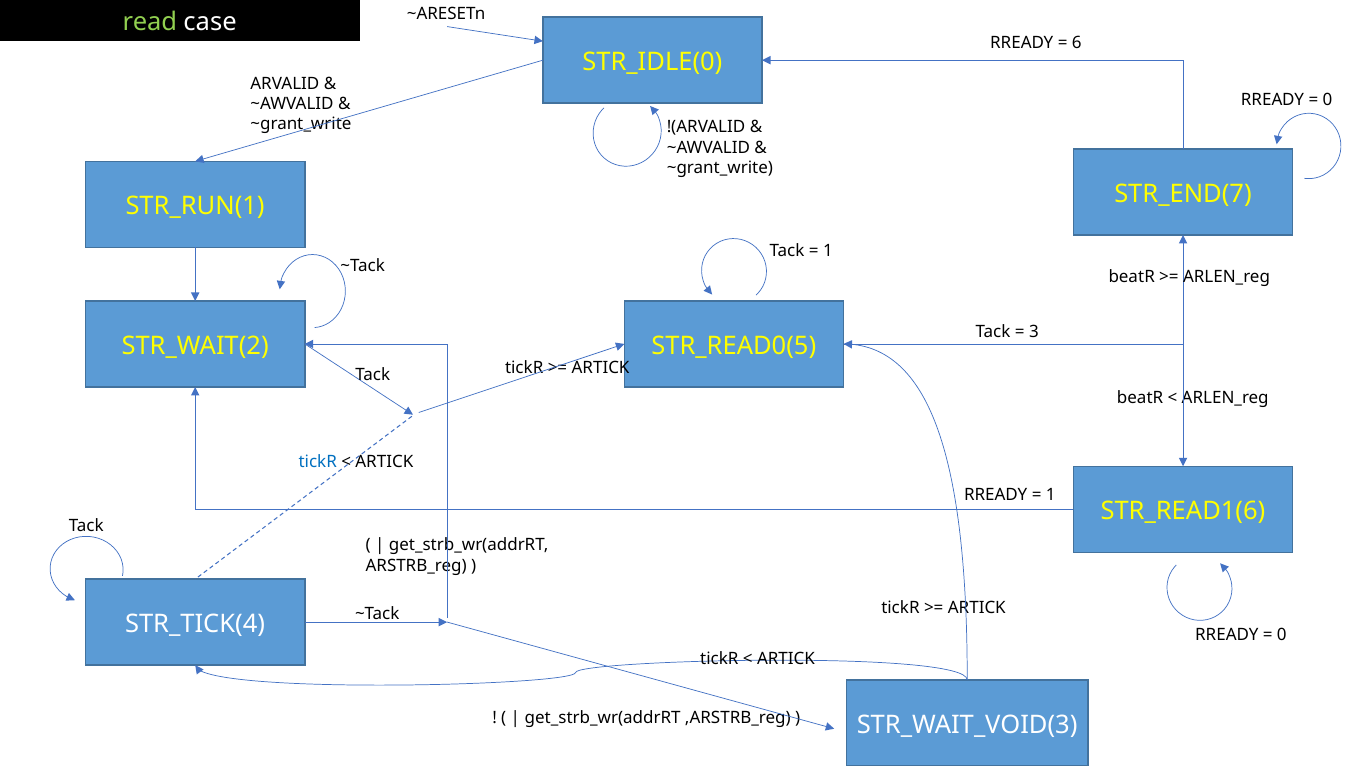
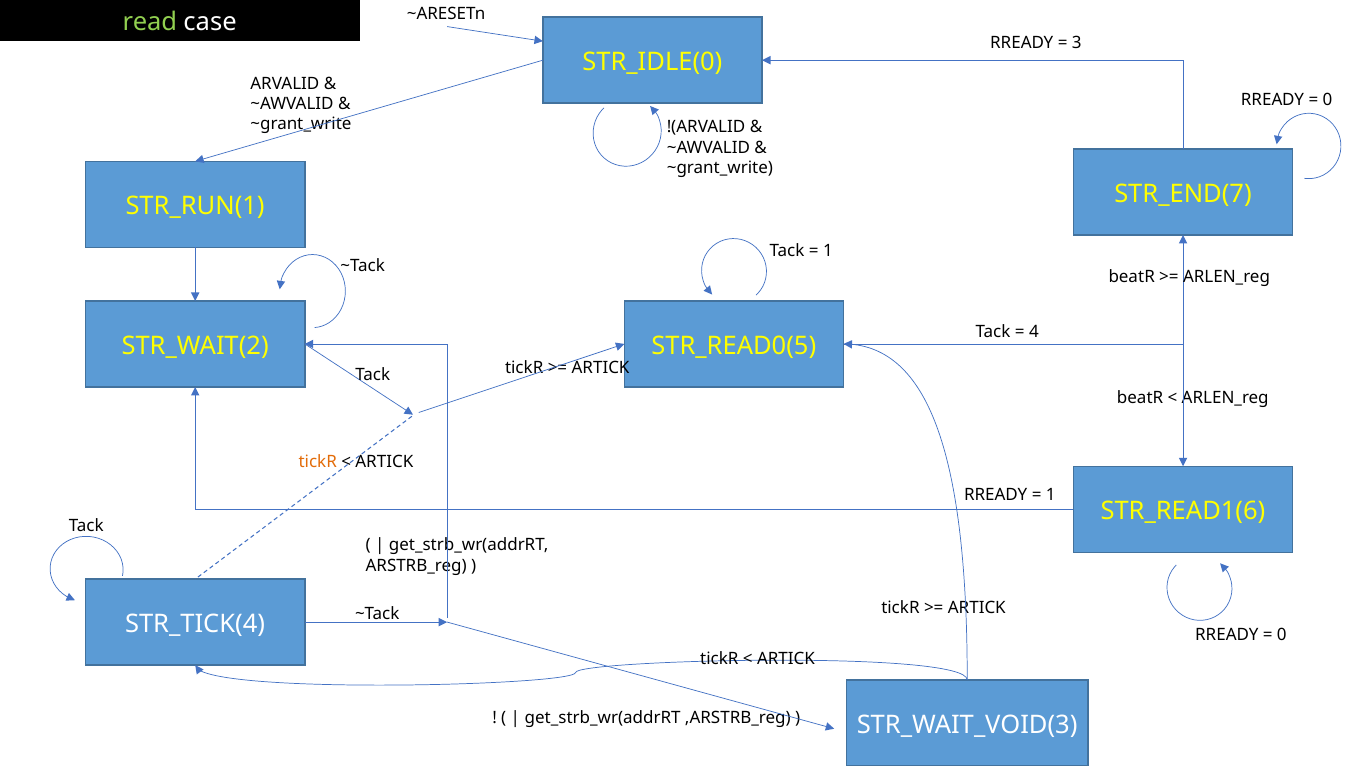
6: 6 -> 3 (1077, 43)
3: 3 -> 4 (1034, 332)
tickR colour: blue -> orange (318, 462)
